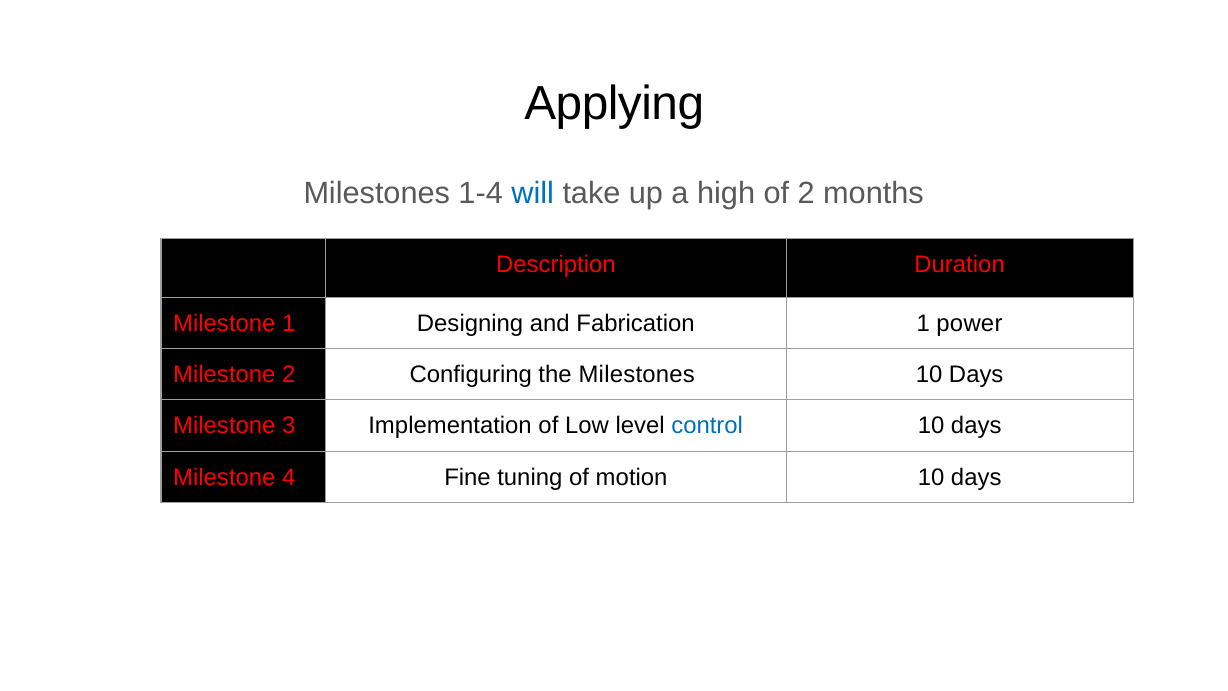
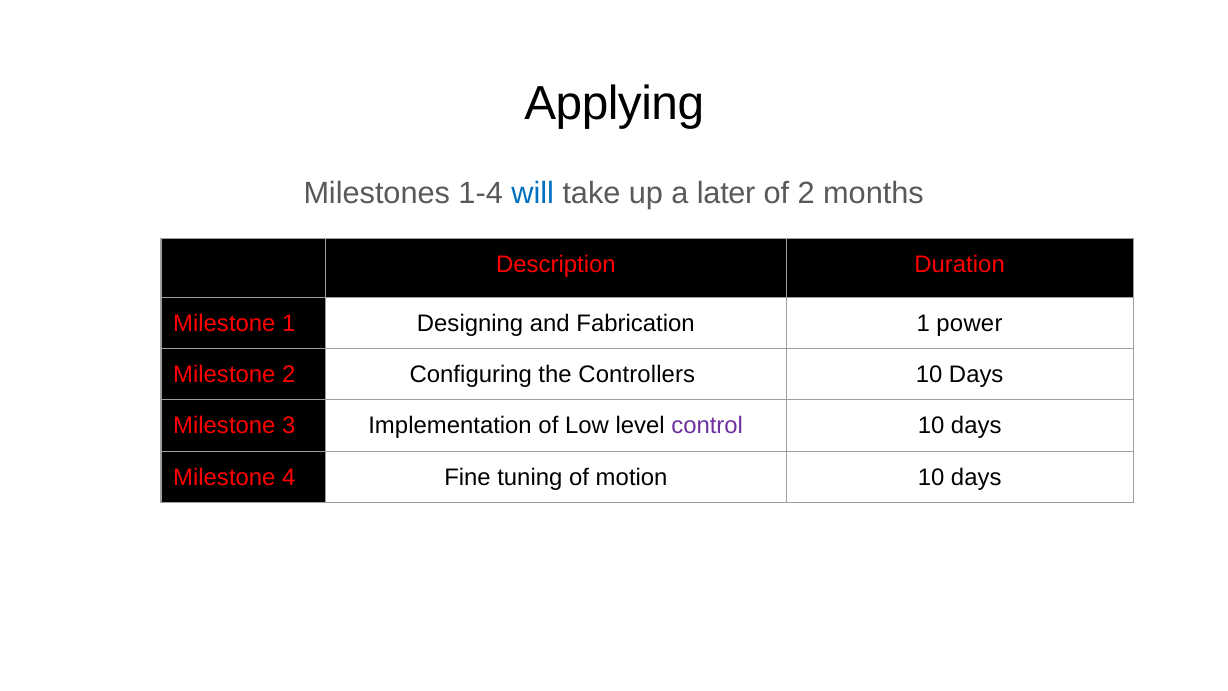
high: high -> later (726, 193)
the Milestones: Milestones -> Controllers (637, 374)
control colour: blue -> purple (707, 426)
